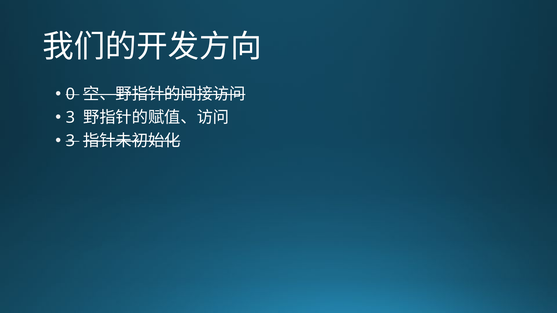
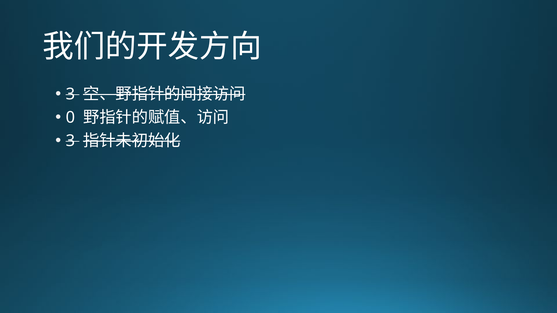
0: 0 -> 3 (70, 94)
3: 3 -> 0 (70, 118)
